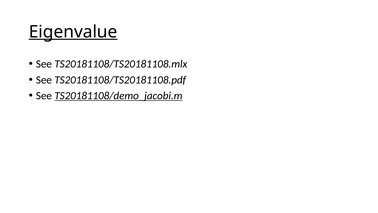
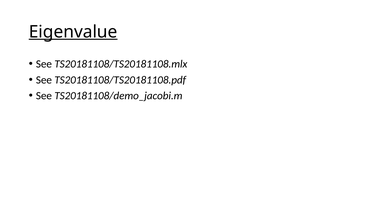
TS20181108/demo_jacobi.m underline: present -> none (118, 96)
